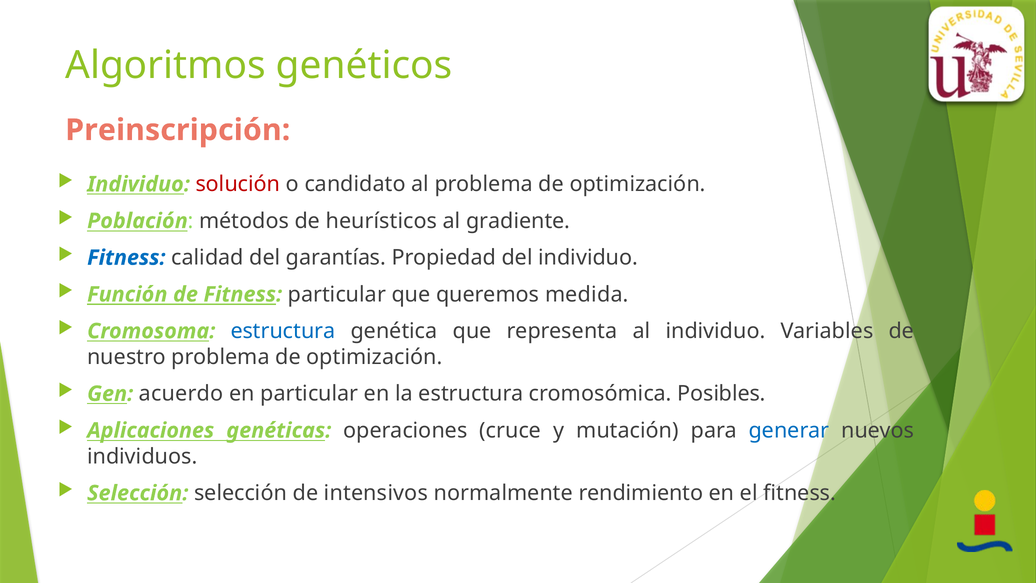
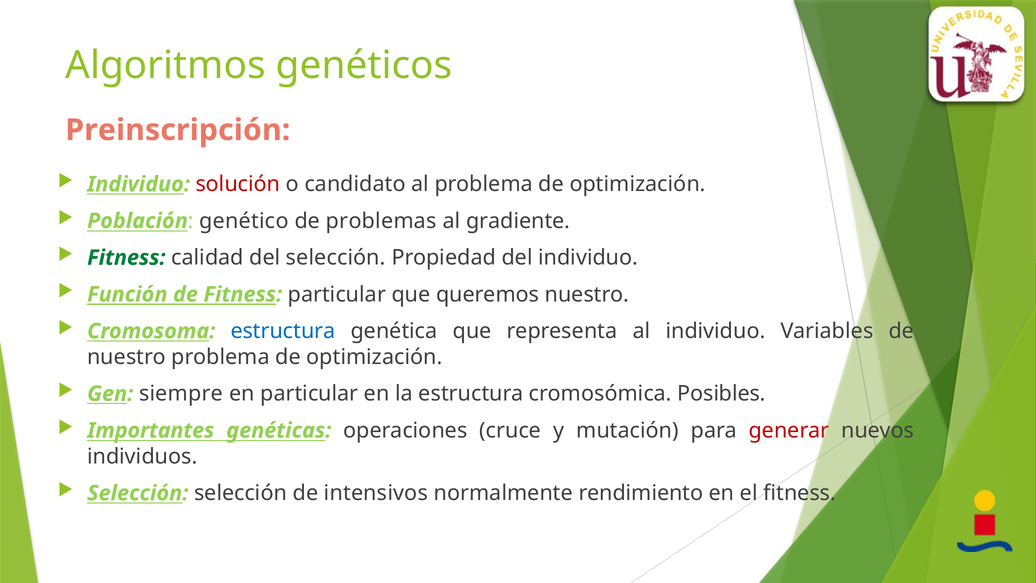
métodos: métodos -> genético (244, 221)
heurísticos: heurísticos -> problemas (381, 221)
Fitness colour: blue -> green (126, 258)
del garantías: garantías -> selección (336, 258)
queremos medida: medida -> nuestro (587, 294)
acuerdo: acuerdo -> siempre (181, 394)
Aplicaciones: Aplicaciones -> Importantes (151, 430)
generar colour: blue -> red (789, 430)
